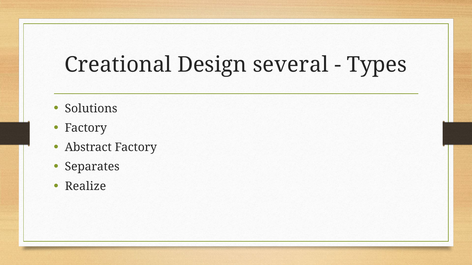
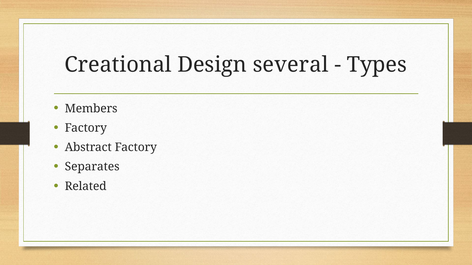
Solutions: Solutions -> Members (91, 109)
Realize: Realize -> Related (86, 187)
